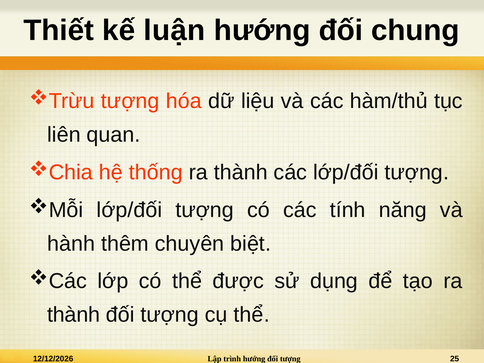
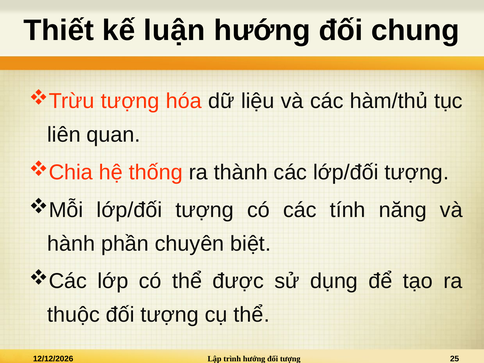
thêm: thêm -> phần (125, 244)
thành: thành -> thuộc (73, 315)
